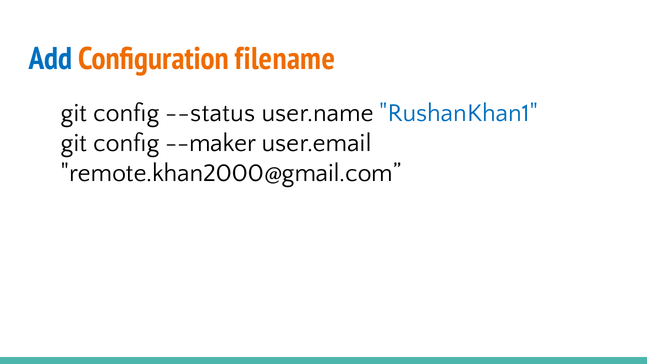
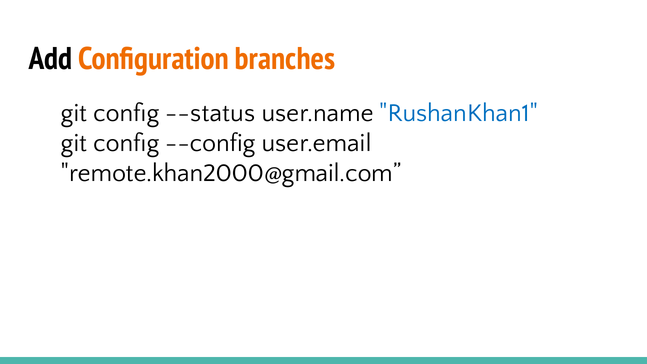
Add colour: blue -> black (50, 59)
filename: filename -> branches (285, 59)
--maker: --maker -> --config (211, 143)
